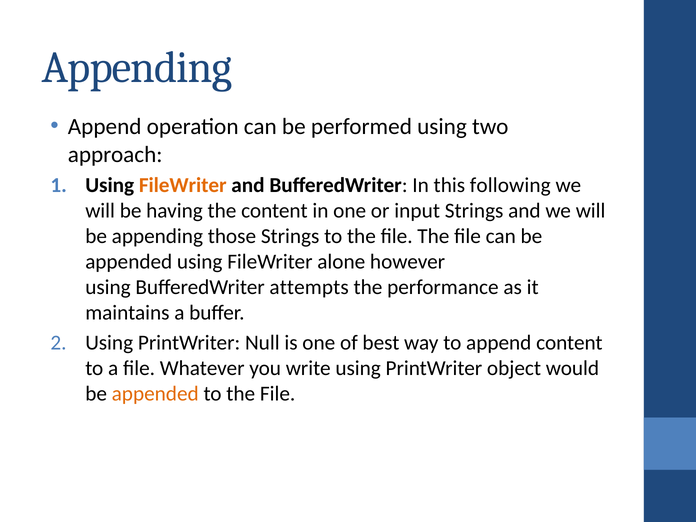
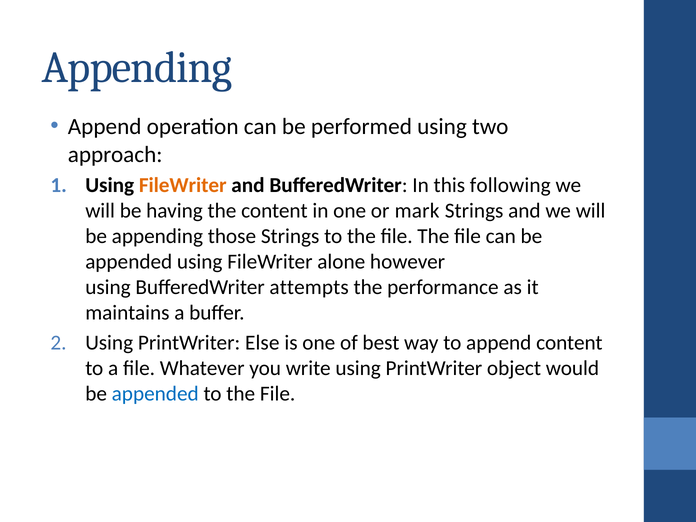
input: input -> mark (417, 211)
Null: Null -> Else (262, 342)
appended colour: orange -> blue (155, 394)
